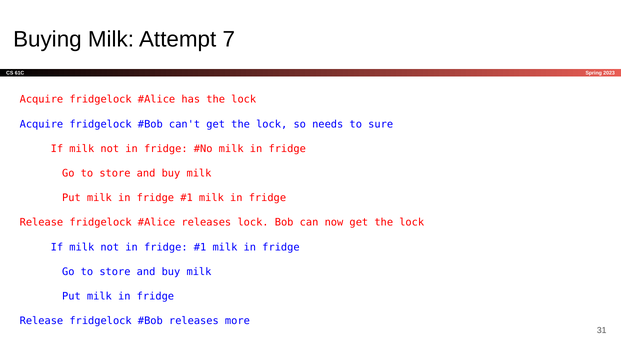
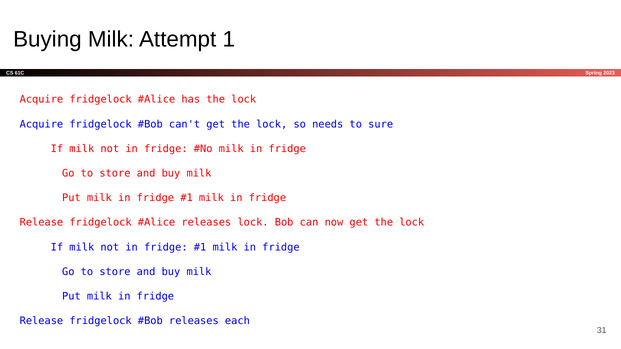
7: 7 -> 1 (229, 40)
more: more -> each (237, 321)
